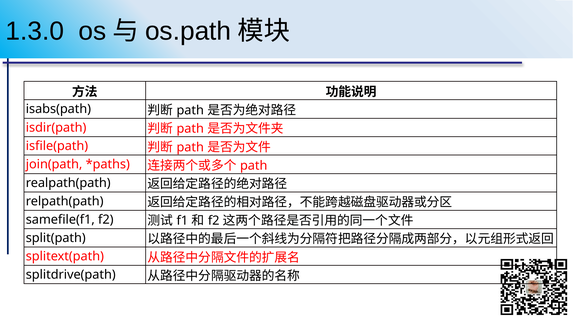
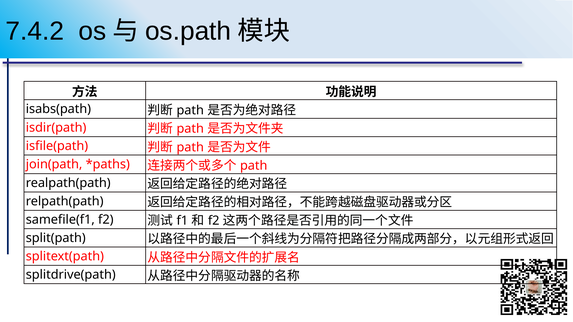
1.3.0: 1.3.0 -> 7.4.2 (35, 31)
